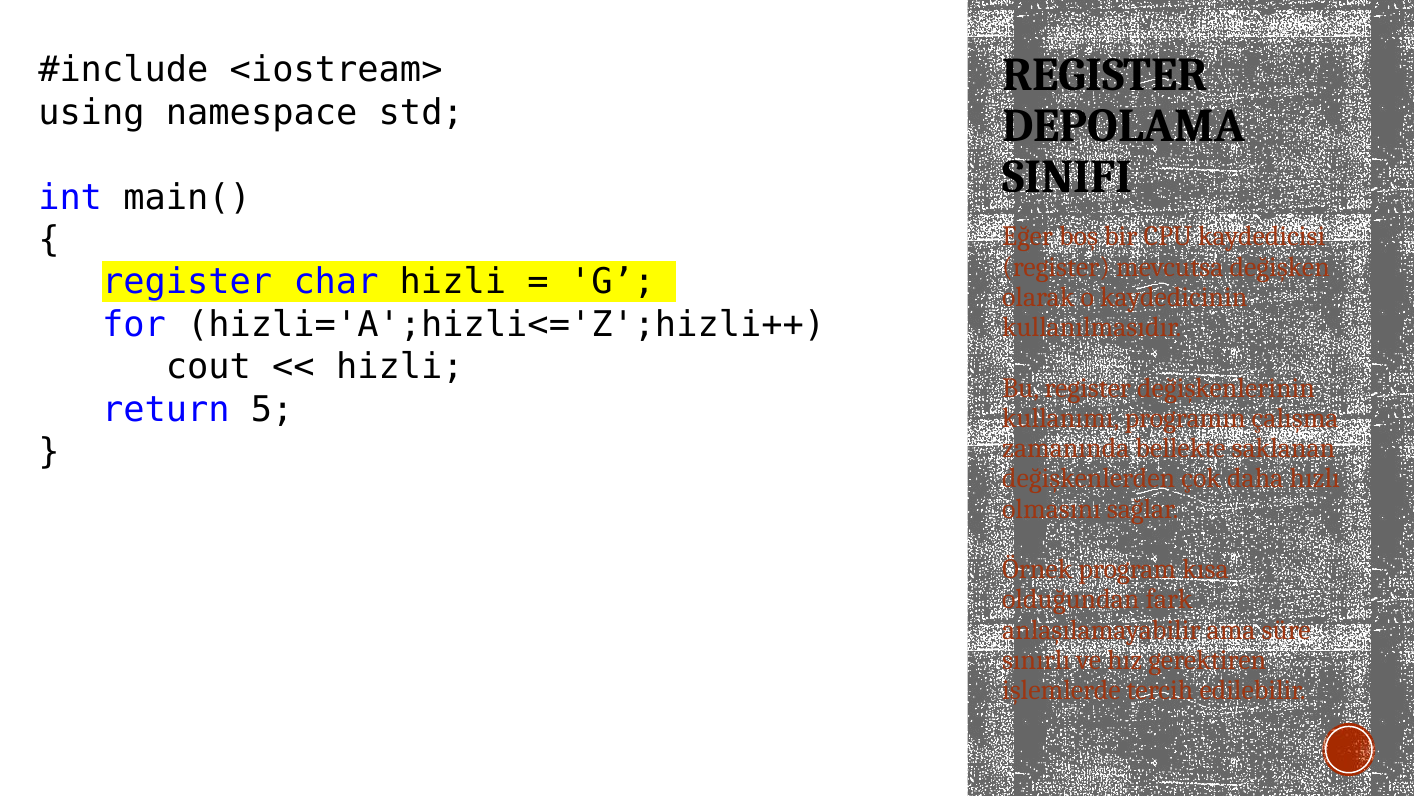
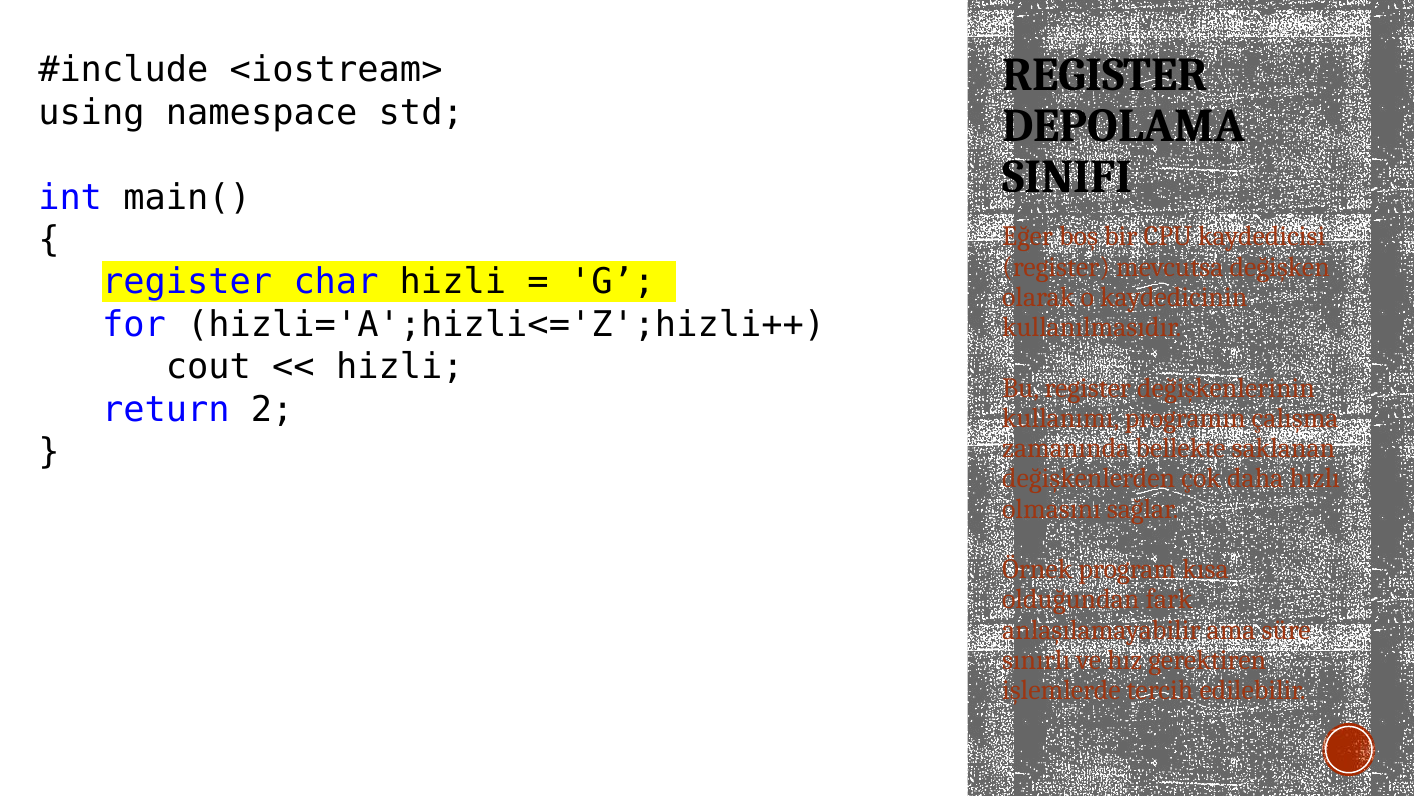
5: 5 -> 2 (272, 409)
